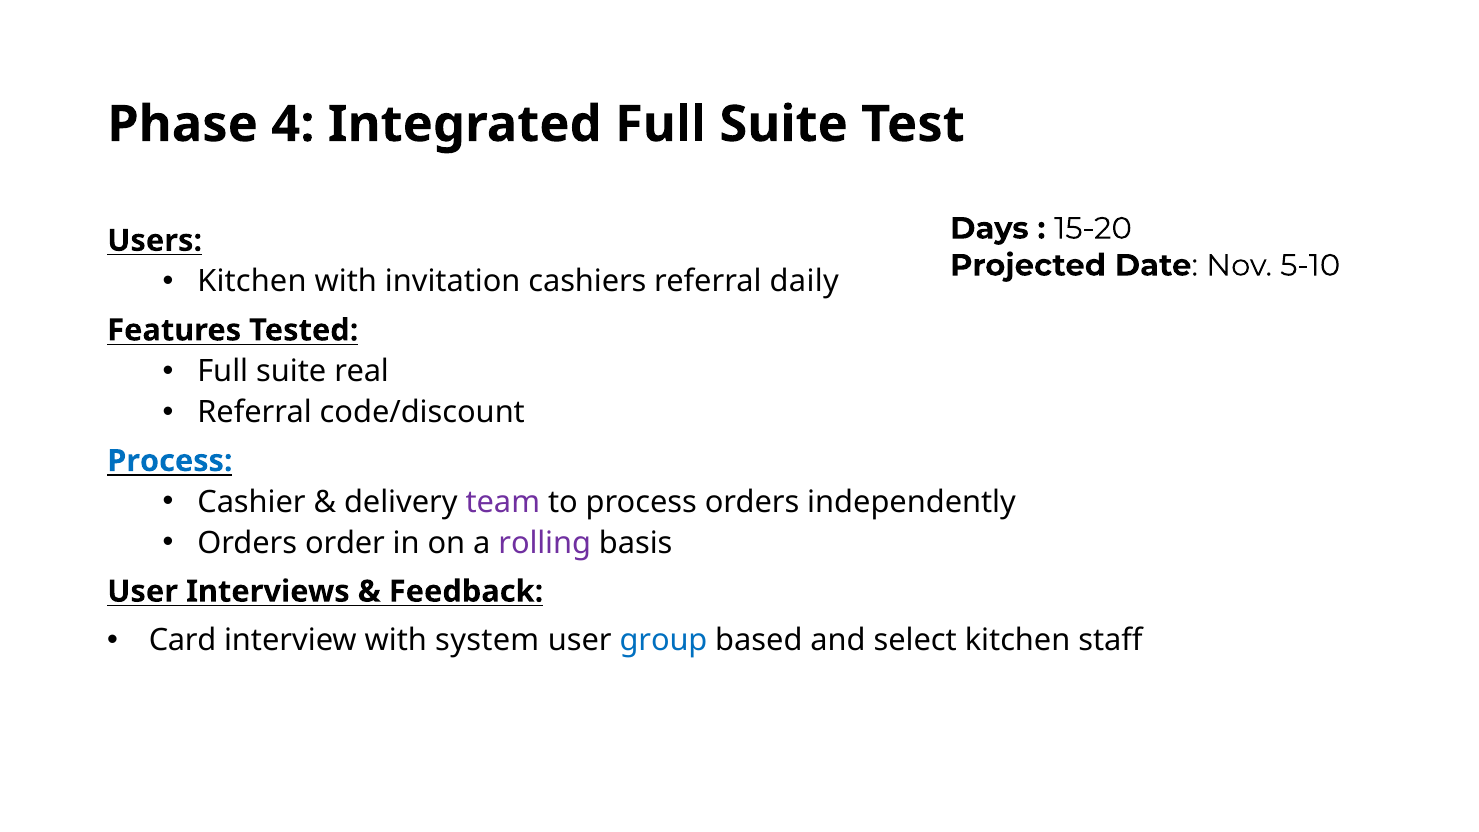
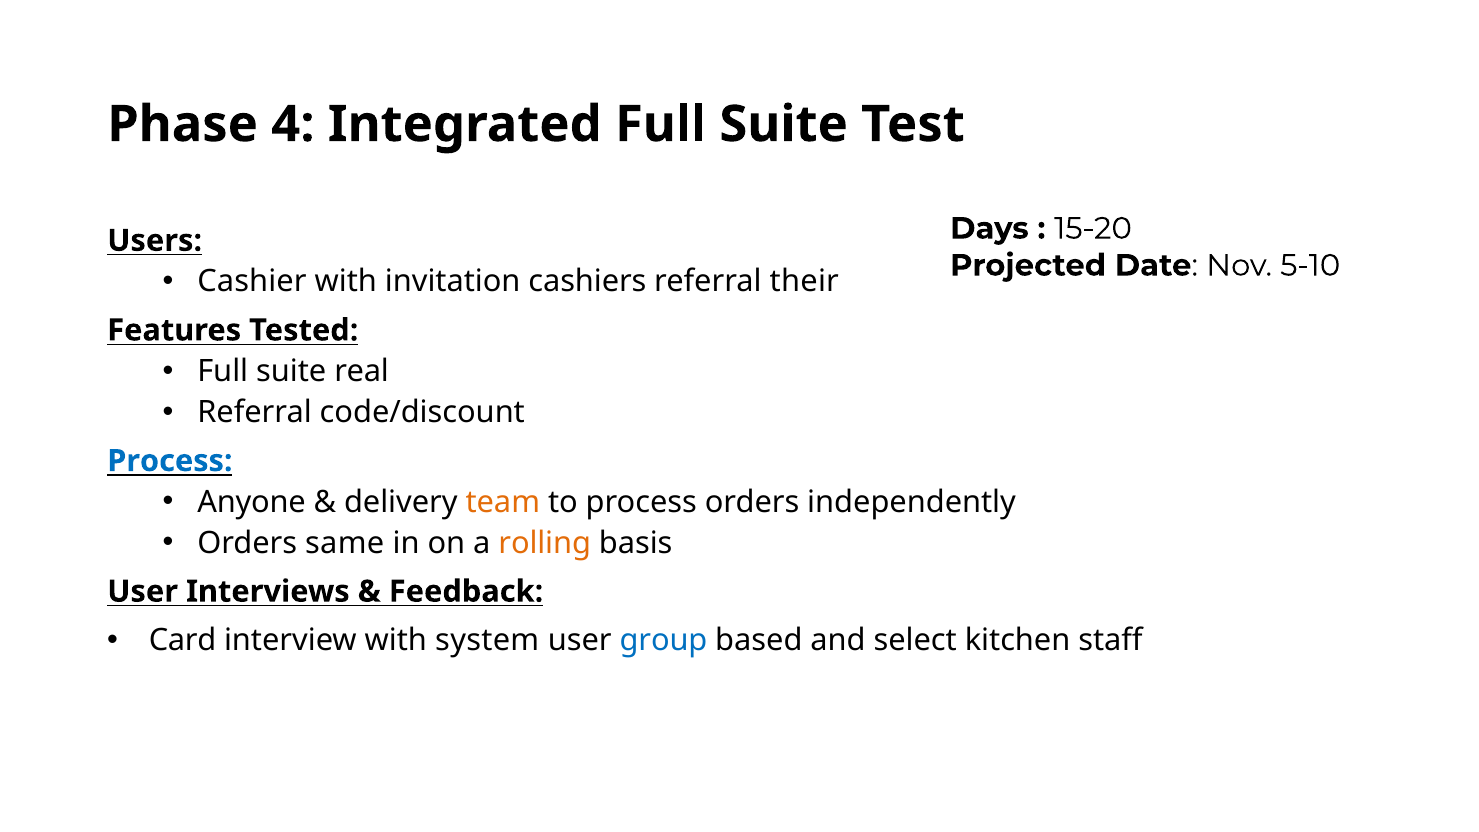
Kitchen: Kitchen -> Cashier (252, 282)
daily: daily -> their (804, 282)
Cashier: Cashier -> Anyone (252, 502)
team colour: purple -> orange (503, 502)
order: order -> same (345, 543)
rolling colour: purple -> orange (545, 543)
